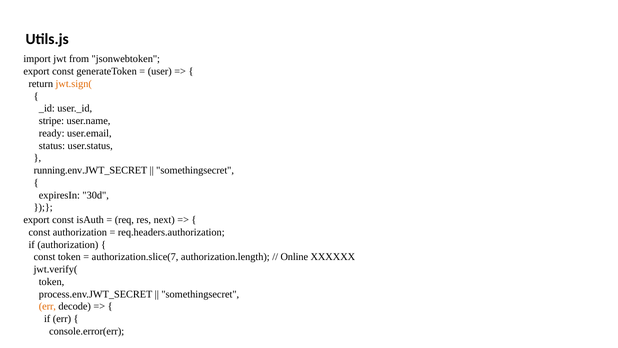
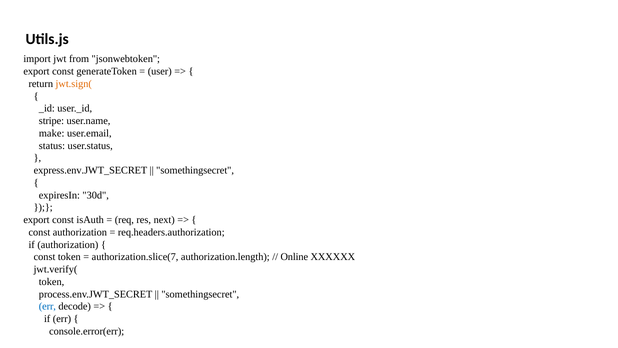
ready: ready -> make (52, 133)
running.env.JWT_SECRET: running.env.JWT_SECRET -> express.env.JWT_SECRET (90, 170)
err colour: orange -> blue (47, 306)
